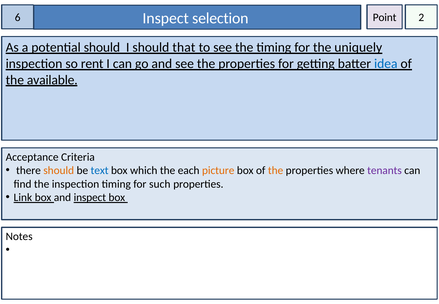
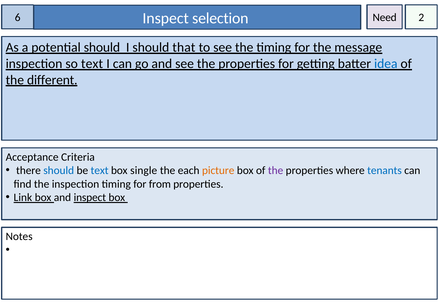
Point: Point -> Need (385, 18)
uniquely: uniquely -> message (358, 47)
so rent: rent -> text (92, 64)
available: available -> different (52, 80)
should colour: orange -> blue (59, 170)
which: which -> single (144, 170)
the colour: orange -> purple (276, 170)
tenants colour: purple -> blue (385, 170)
such: such -> from (160, 184)
